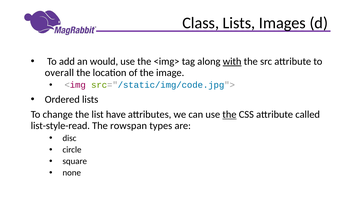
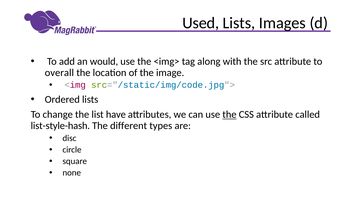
Class: Class -> Used (201, 23)
with underline: present -> none (232, 61)
list-style-read: list-style-read -> list-style-hash (60, 126)
rowspan: rowspan -> different (129, 126)
